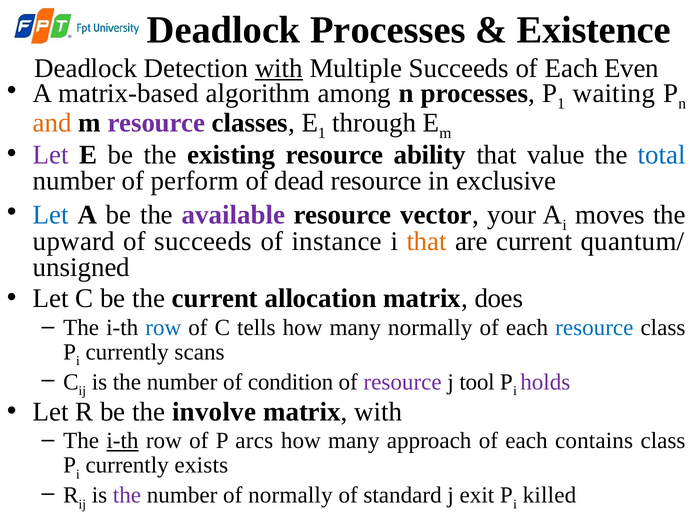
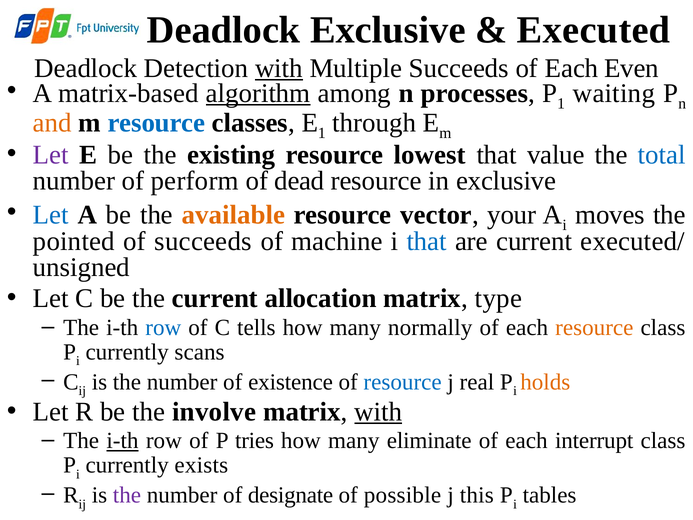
Deadlock Processes: Processes -> Exclusive (388, 30)
Existence: Existence -> Executed (594, 30)
algorithm underline: none -> present (258, 93)
resource colour: purple -> blue (156, 123)
ability: ability -> lowest (430, 155)
available colour: purple -> orange (233, 215)
upward: upward -> pointed (74, 241)
instance: instance -> machine (337, 241)
that colour: orange -> blue (427, 241)
quantum/: quantum/ -> executed/ (633, 241)
does: does -> type (499, 298)
resource colour: blue -> orange (594, 327)
condition: condition -> existence (291, 382)
resource colour: purple -> blue (403, 382)
tool: tool -> real (477, 382)
holds colour: purple -> orange (545, 382)
with underline: none -> present (378, 412)
arcs: arcs -> tries (255, 440)
approach: approach -> eliminate (429, 440)
contains: contains -> interrupt (594, 440)
of normally: normally -> designate (291, 495)
standard: standard -> possible (402, 495)
exit: exit -> this (477, 495)
killed: killed -> tables (550, 495)
